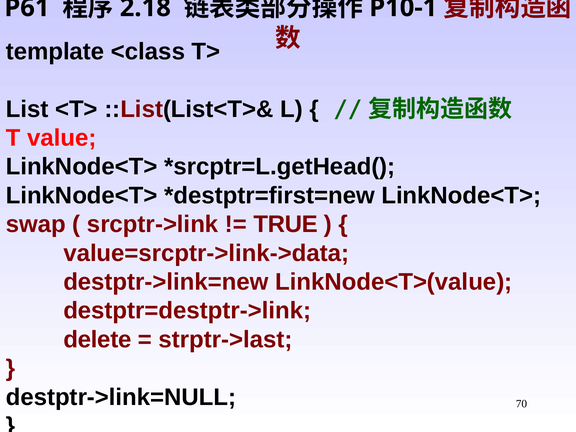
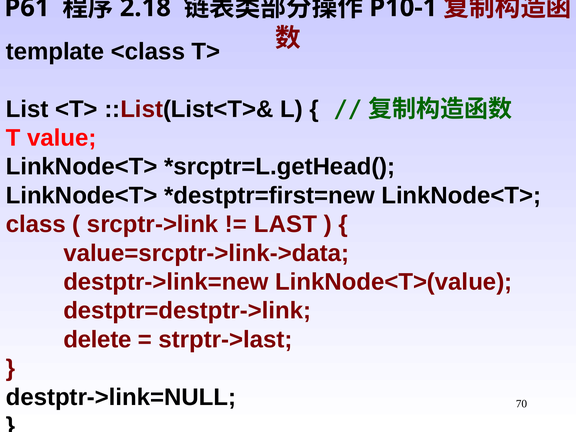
swap: swap -> class (36, 224)
TRUE: TRUE -> LAST (285, 224)
